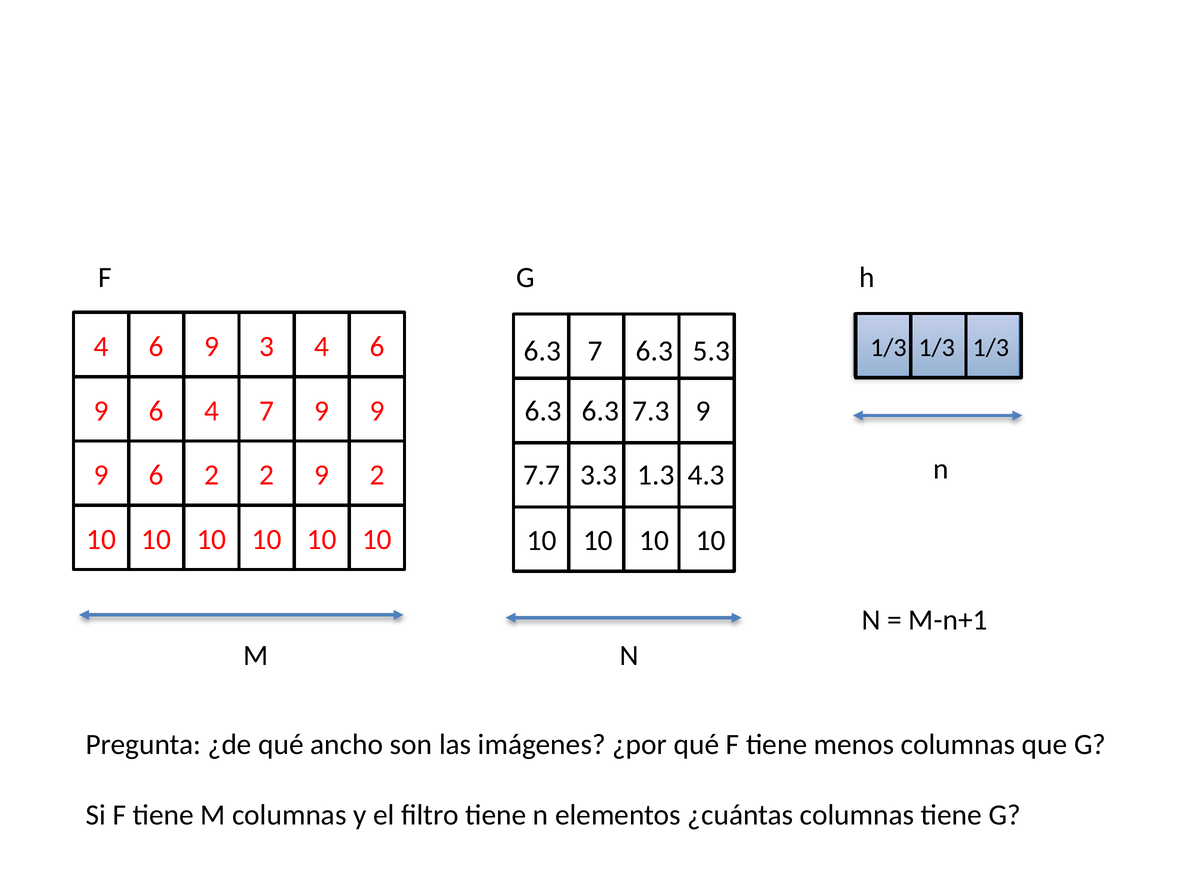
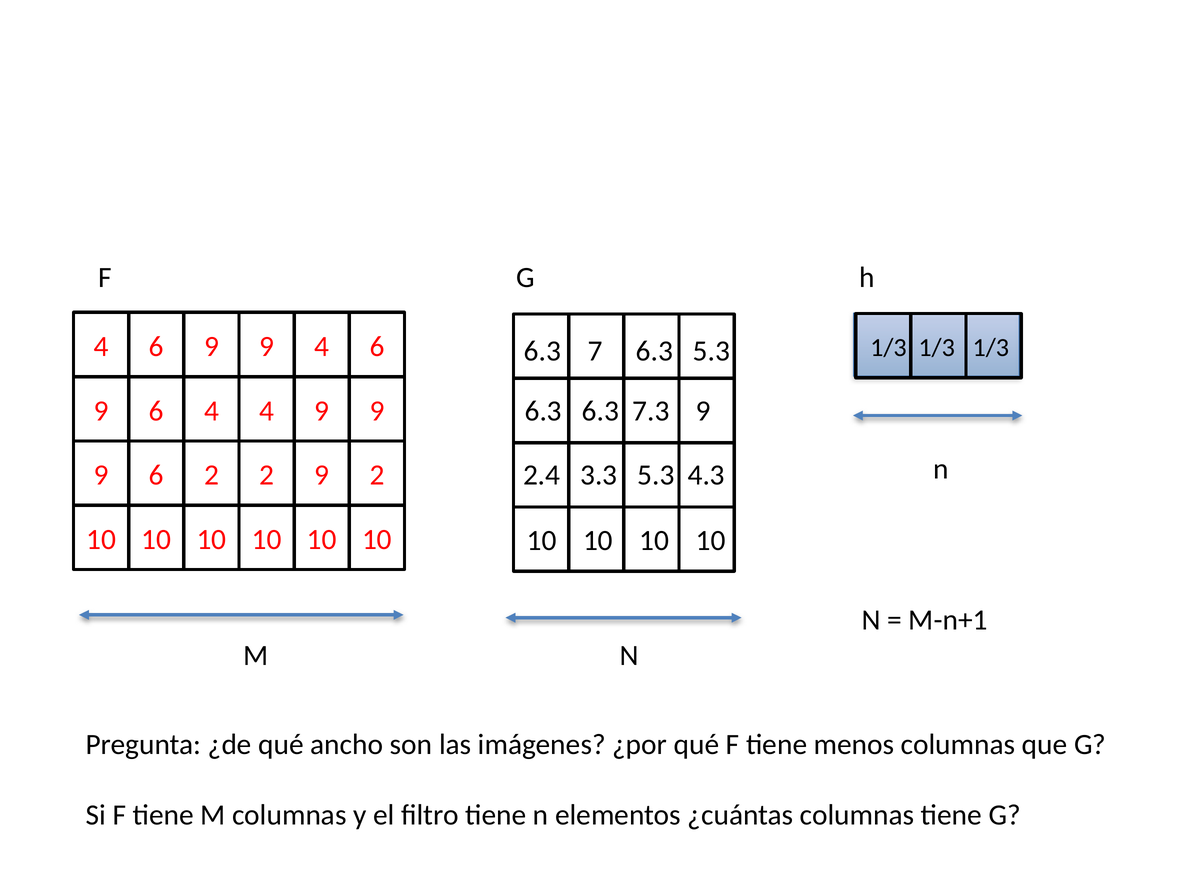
6 9 3: 3 -> 9 (267, 347)
4 7: 7 -> 4 (267, 411)
7.7: 7.7 -> 2.4 (542, 475)
3.3 1.3: 1.3 -> 5.3 (656, 475)
